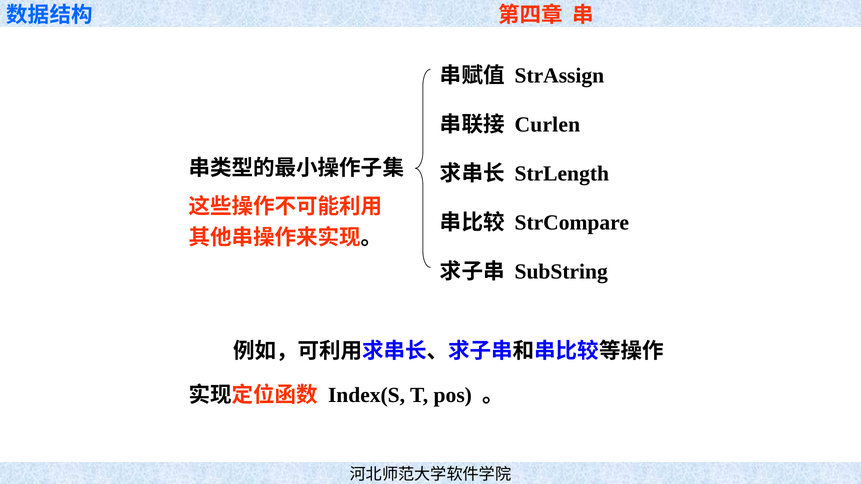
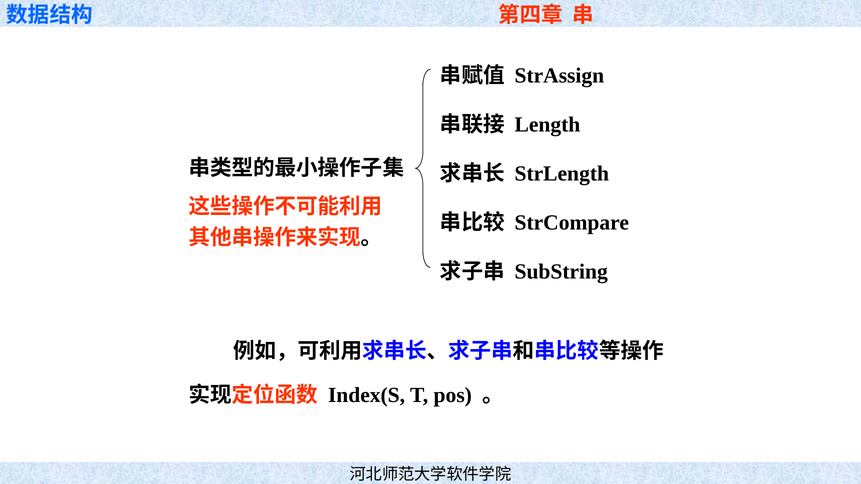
Curlen: Curlen -> Length (547, 125)
